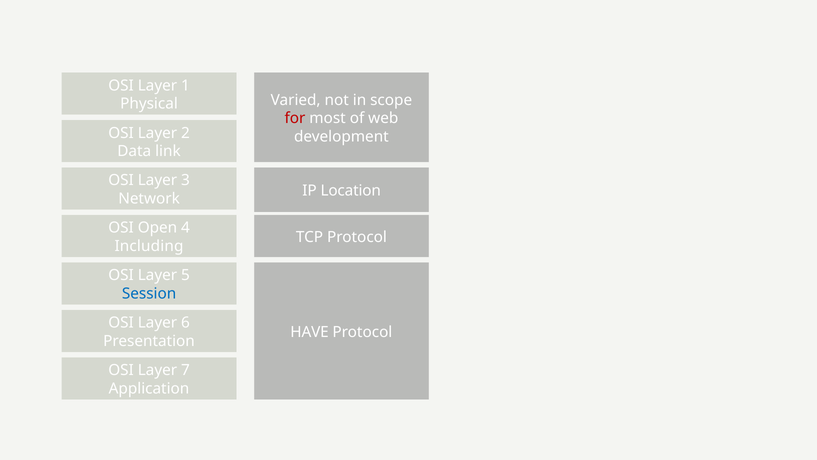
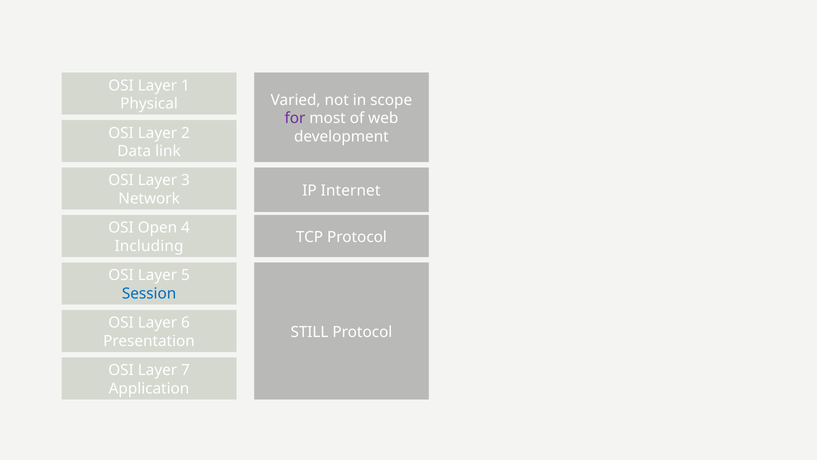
for colour: red -> purple (295, 118)
Location: Location -> Internet (351, 191)
HAVE: HAVE -> STILL (310, 332)
